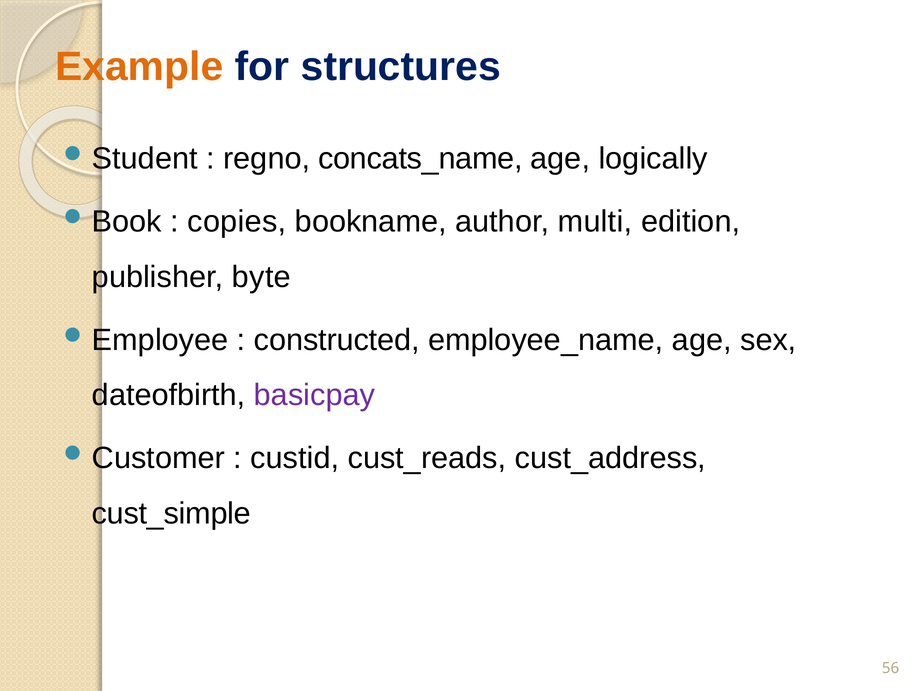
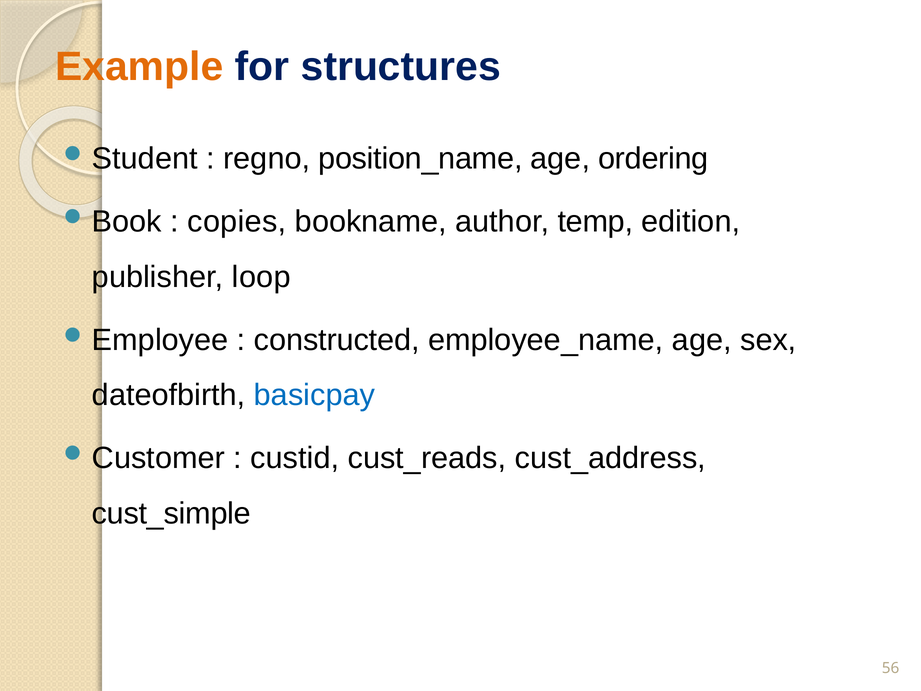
concats_name: concats_name -> position_name (420, 159)
logically: logically -> ordering (653, 159)
multi: multi -> temp (595, 222)
byte: byte -> loop (261, 277)
basicpay colour: purple -> blue (314, 395)
